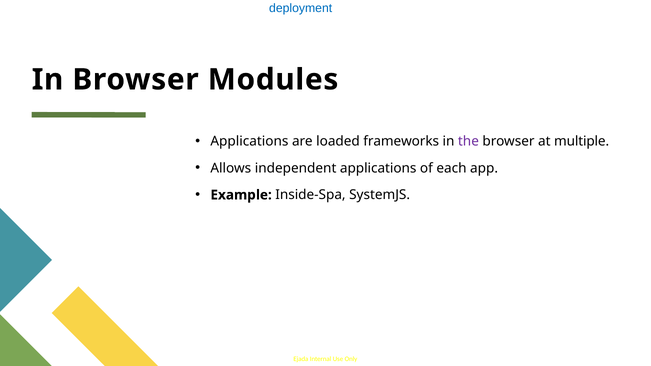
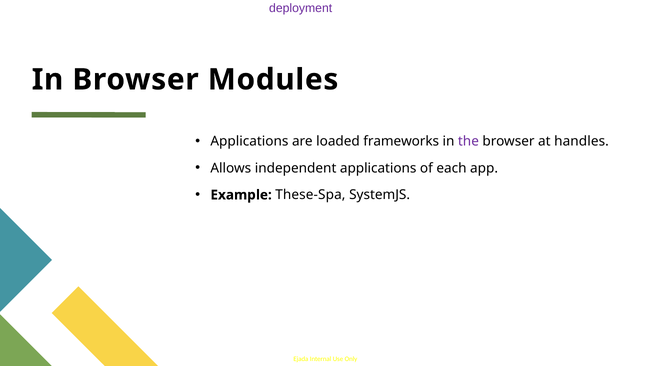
deployment colour: blue -> purple (301, 8)
multiple: multiple -> handles (582, 141)
Inside-Spa: Inside-Spa -> These-Spa (310, 195)
